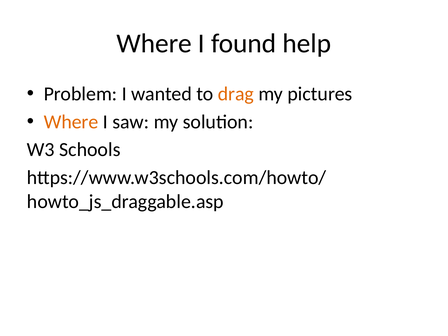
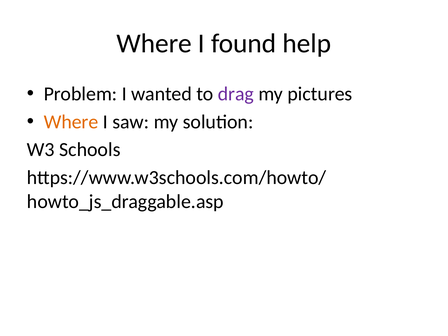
drag colour: orange -> purple (236, 94)
